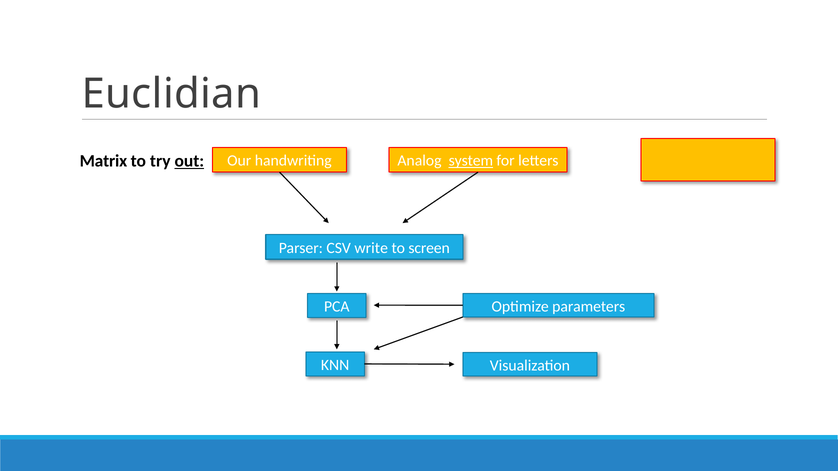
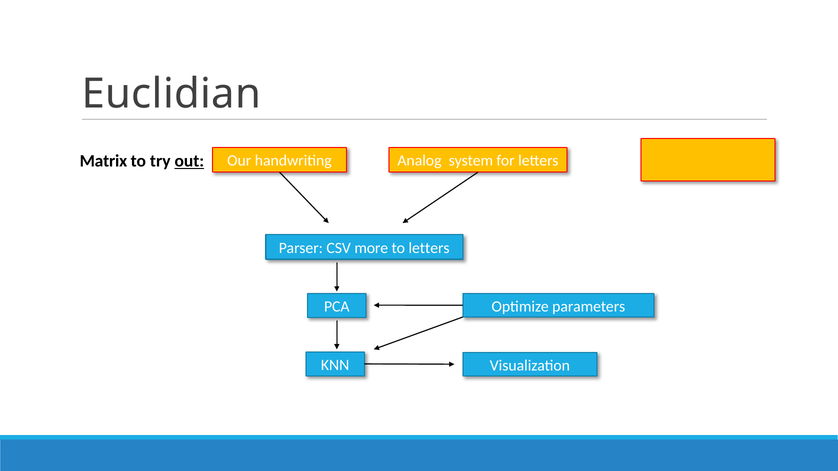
system underline: present -> none (471, 161)
write: write -> more (371, 248)
to screen: screen -> letters (429, 248)
